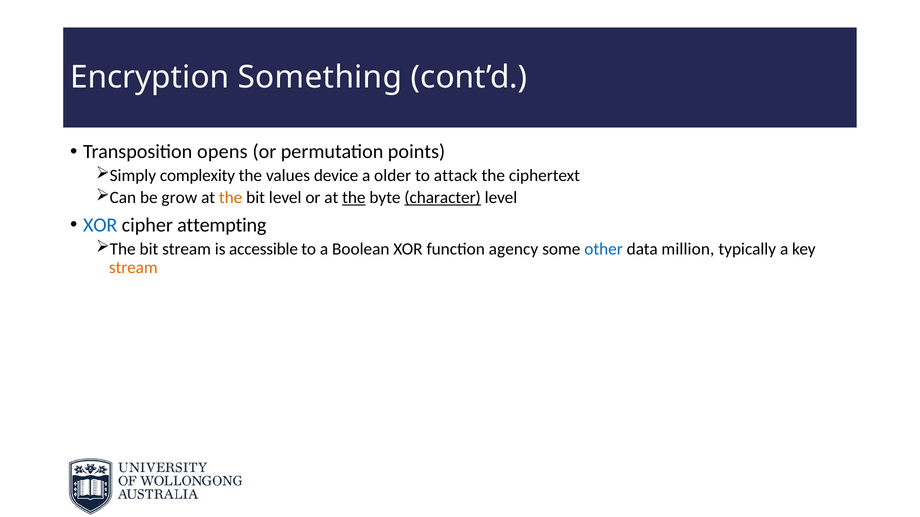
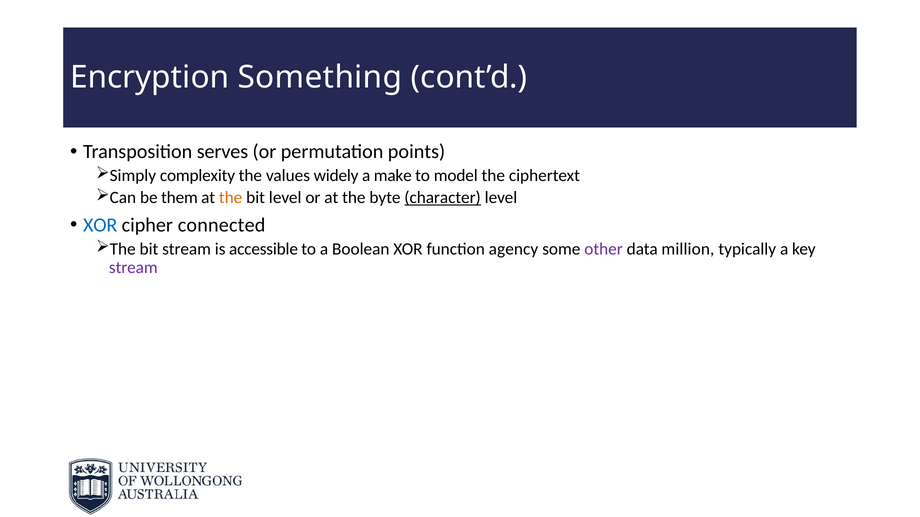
opens: opens -> serves (222, 152)
device: device -> widely (336, 176)
older: older -> make (393, 176)
attack: attack -> model (456, 176)
grow: grow -> them (179, 198)
the underline: present -> none (354, 198)
attempting: attempting -> connected (222, 225)
other colour: blue -> purple (604, 249)
stream colour: orange -> purple (133, 268)
